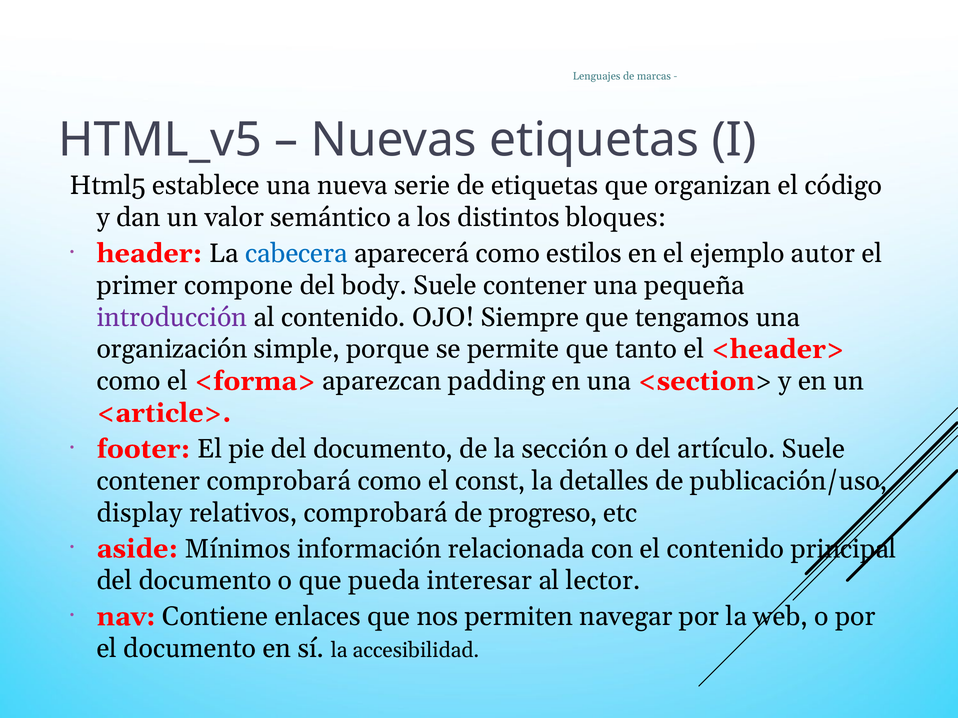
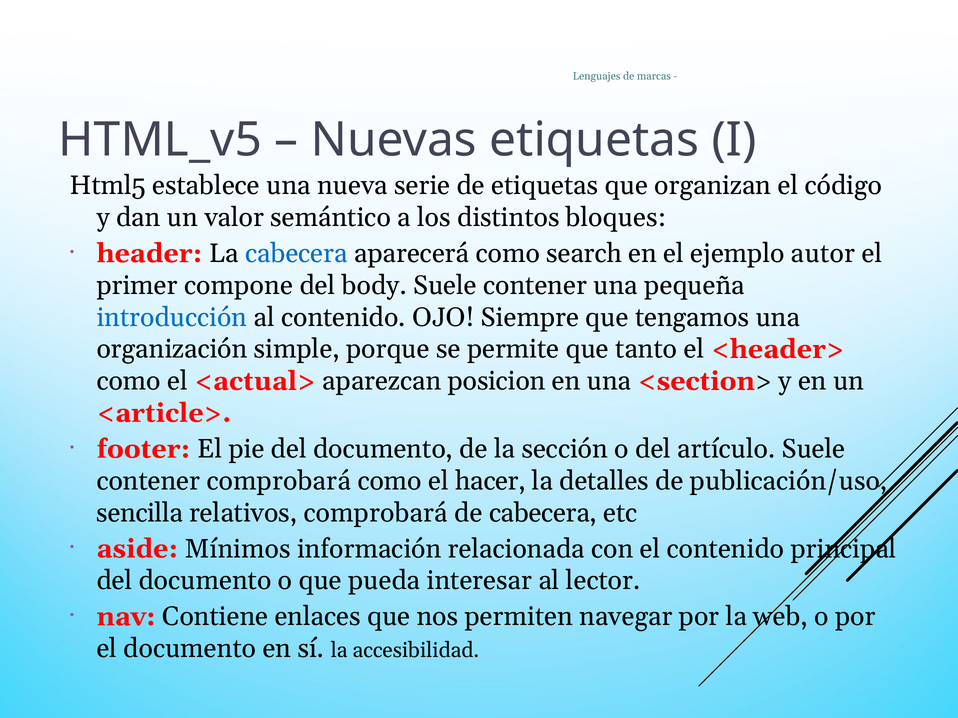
estilos: estilos -> search (584, 254)
introducción colour: purple -> blue (172, 317)
<forma>: <forma> -> <actual> (255, 381)
padding: padding -> posicion (497, 381)
const: const -> hacer (490, 481)
display: display -> sencilla (140, 513)
de progreso: progreso -> cabecera (543, 513)
